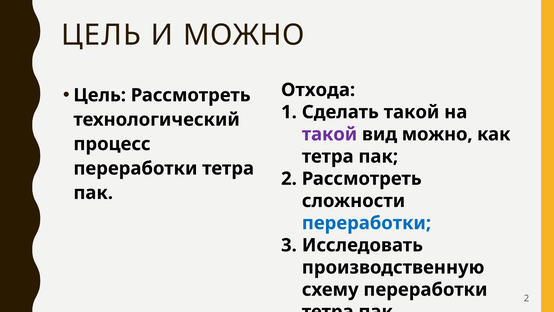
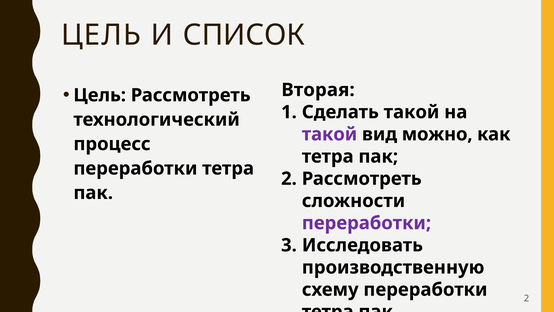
И МОЖНО: МОЖНО -> СПИСОК (244, 35)
Отхода: Отхода -> Вторая (318, 90)
переработки colour: blue -> purple (366, 223)
